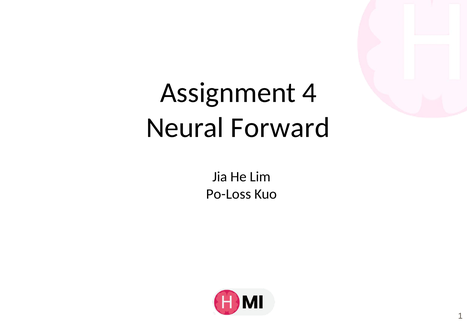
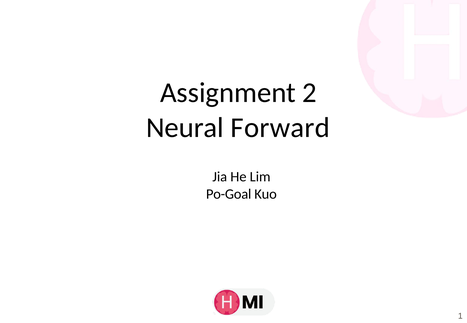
4: 4 -> 2 (310, 93)
Po-Loss: Po-Loss -> Po-Goal (229, 194)
